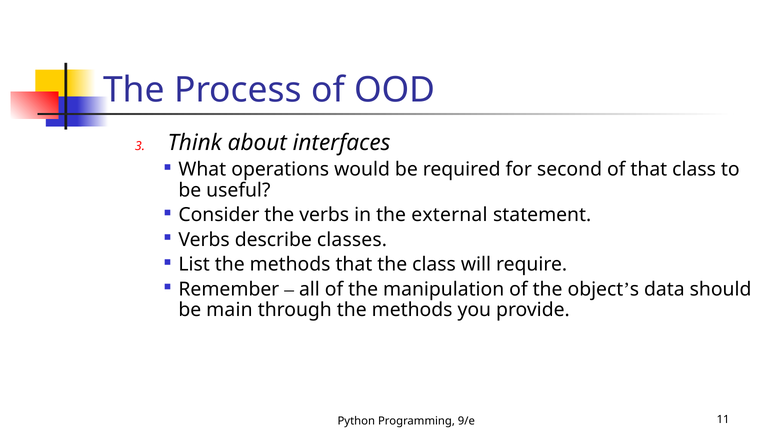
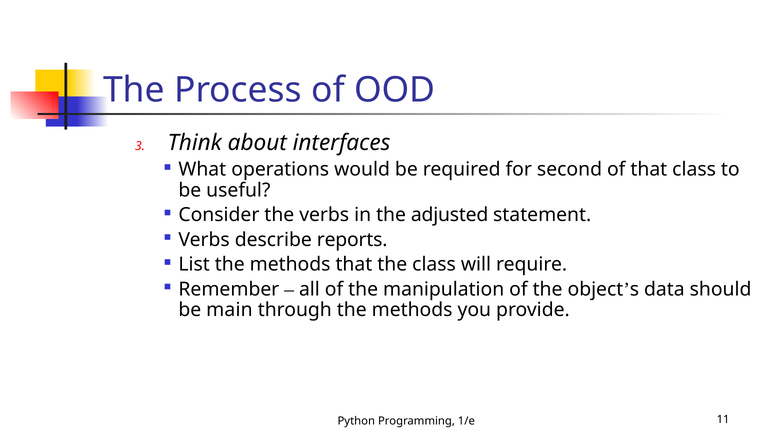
external: external -> adjusted (450, 215)
classes: classes -> reports (352, 240)
9/e: 9/e -> 1/e (466, 422)
